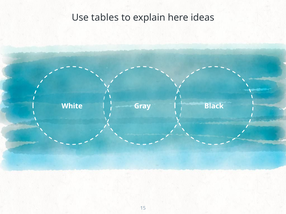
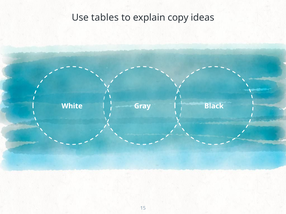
here: here -> copy (178, 18)
